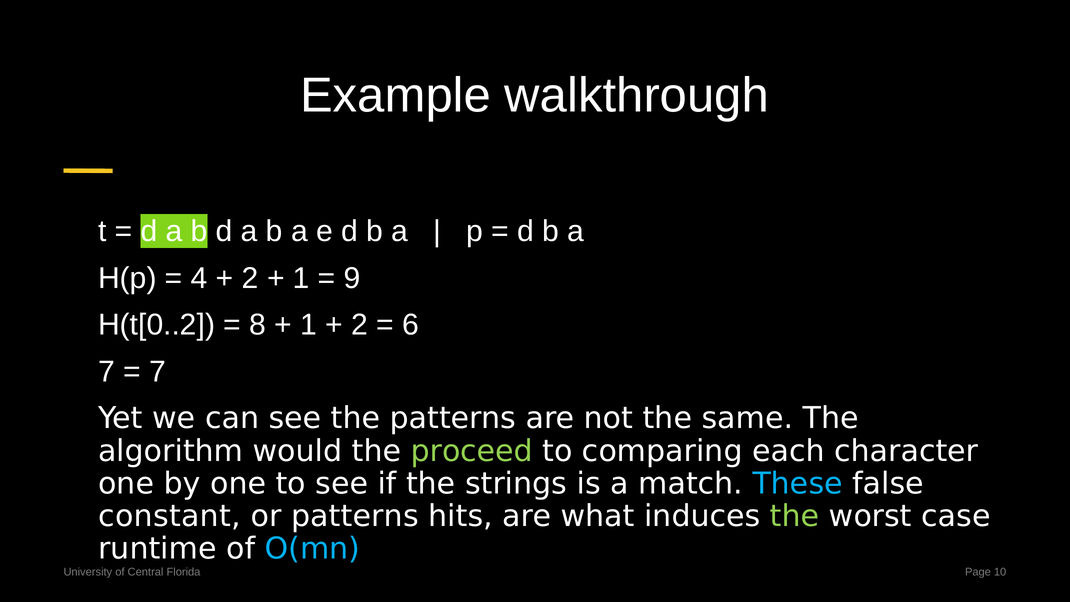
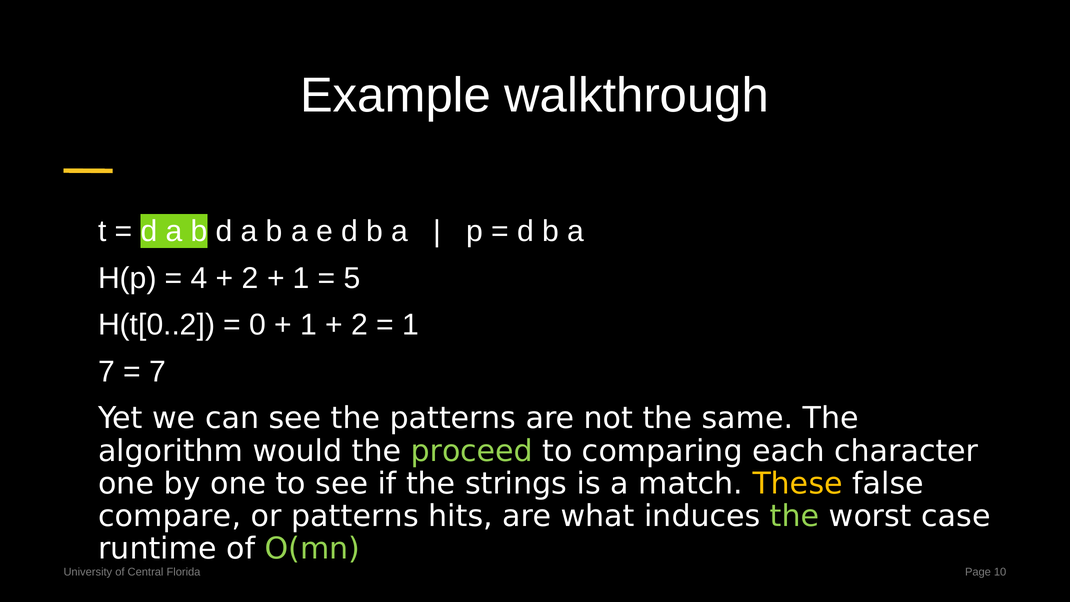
9: 9 -> 5 (352, 278)
8: 8 -> 0 (258, 325)
6: 6 -> 1 (411, 325)
These colour: light blue -> yellow (798, 484)
constant: constant -> compare (170, 516)
O(mn colour: light blue -> light green (312, 549)
